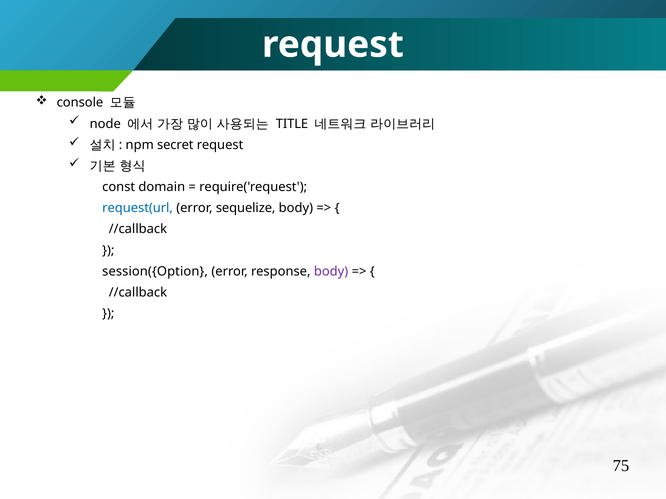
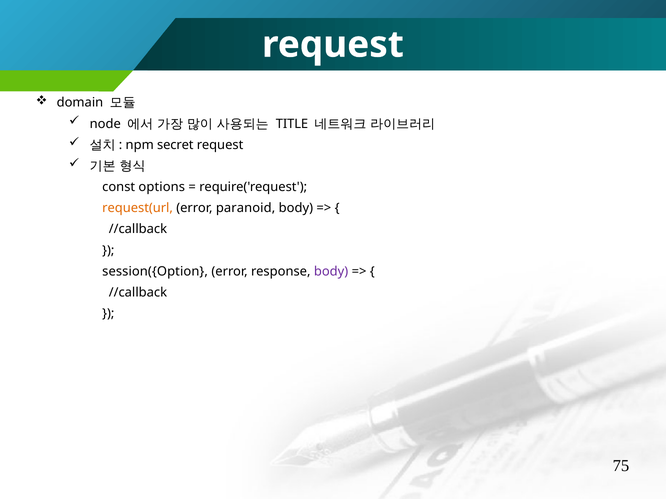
console: console -> domain (80, 103)
domain: domain -> options (162, 187)
request(url colour: blue -> orange (138, 208)
sequelize: sequelize -> paranoid (246, 208)
